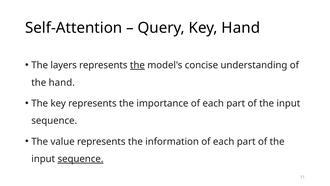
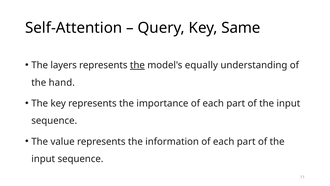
Key Hand: Hand -> Same (241, 28)
concise: concise -> equally (201, 65)
sequence underline: present -> none (81, 159)
